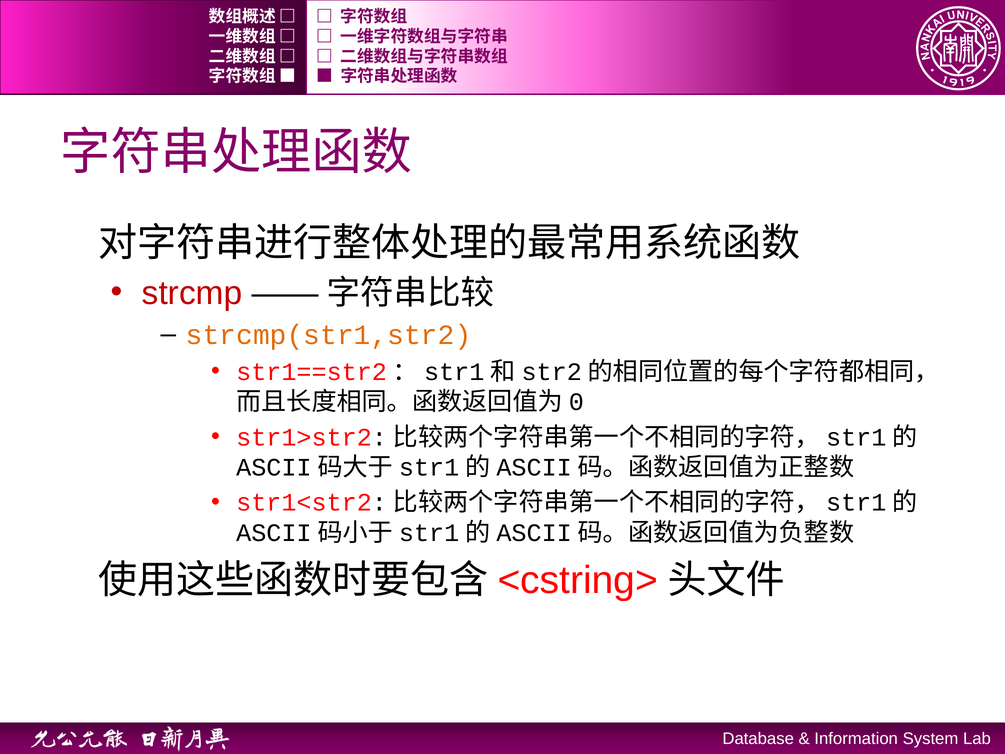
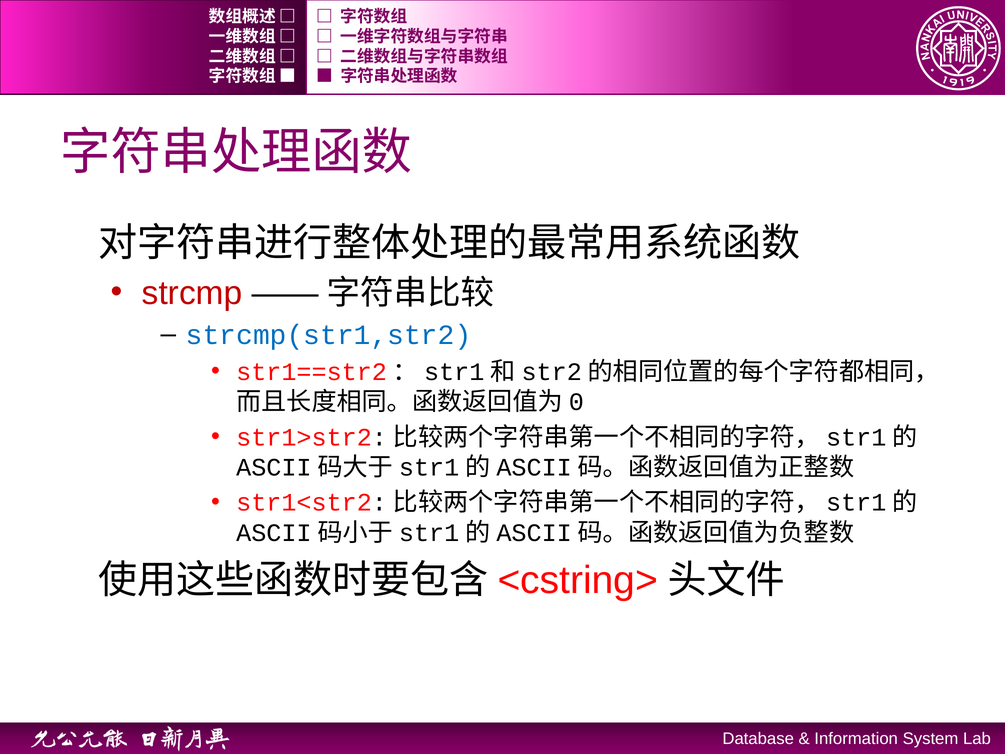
strcmp(str1,str2 colour: orange -> blue (329, 335)
